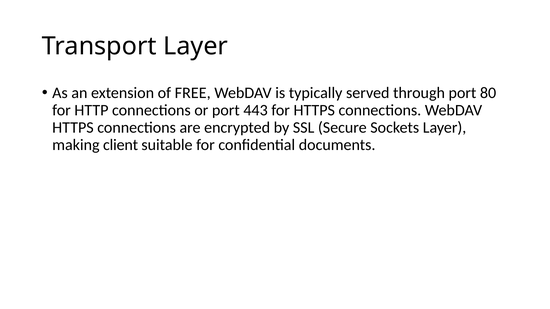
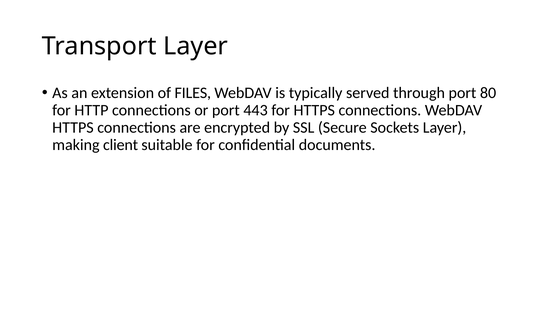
FREE: FREE -> FILES (193, 93)
